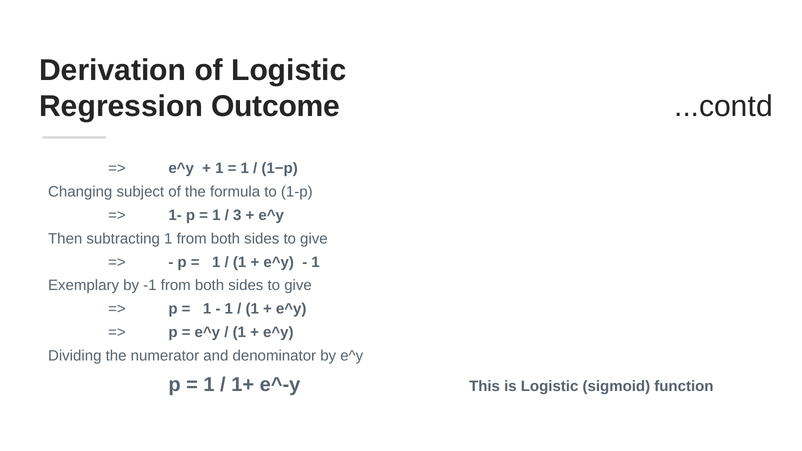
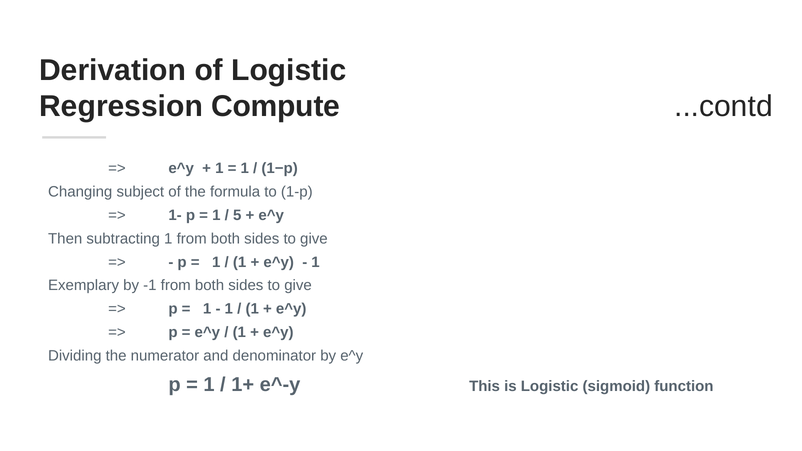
Outcome: Outcome -> Compute (276, 107)
3: 3 -> 5 (237, 215)
